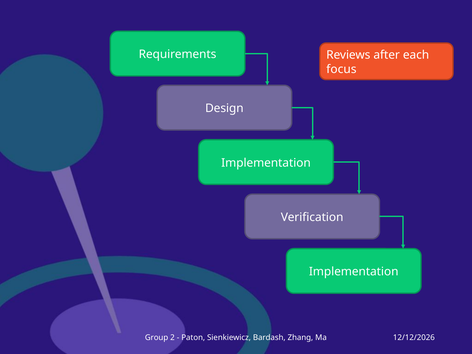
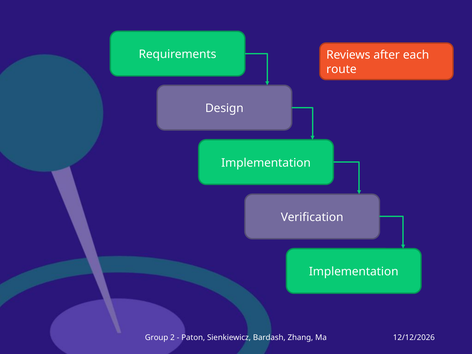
focus: focus -> route (341, 69)
